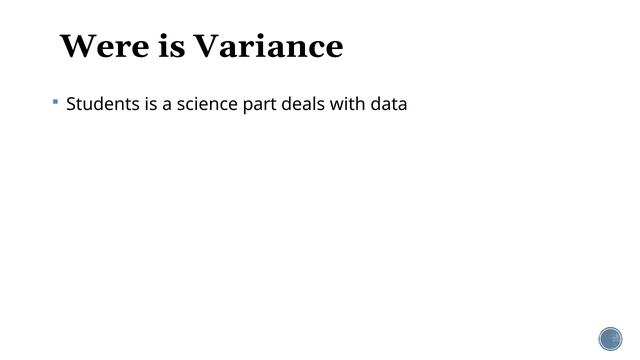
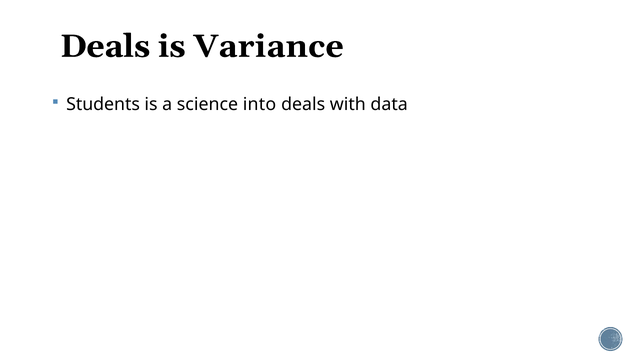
Were: Were -> Deals (105, 46)
part: part -> into (259, 104)
